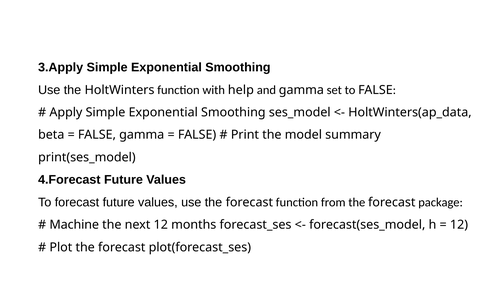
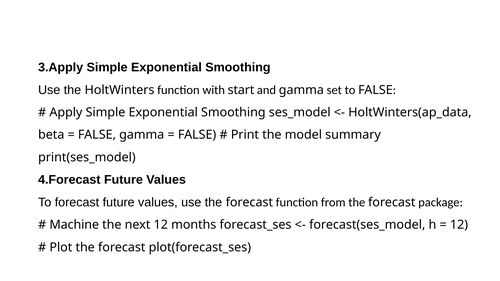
help: help -> start (241, 90)
